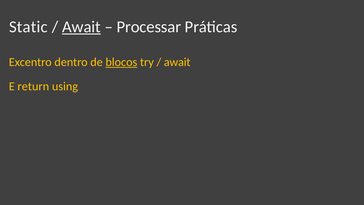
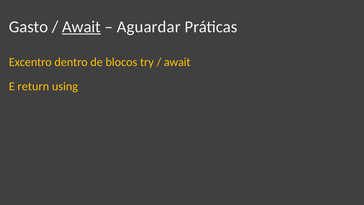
Static: Static -> Gasto (28, 27)
Processar: Processar -> Aguardar (149, 27)
blocos underline: present -> none (121, 62)
